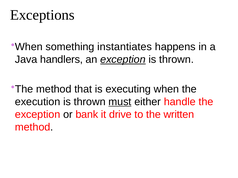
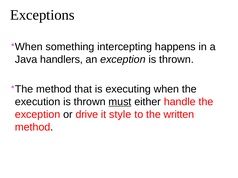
instantiates: instantiates -> intercepting (125, 47)
exception underline: present -> none (123, 60)
bank: bank -> drive (87, 115)
drive: drive -> style (120, 115)
